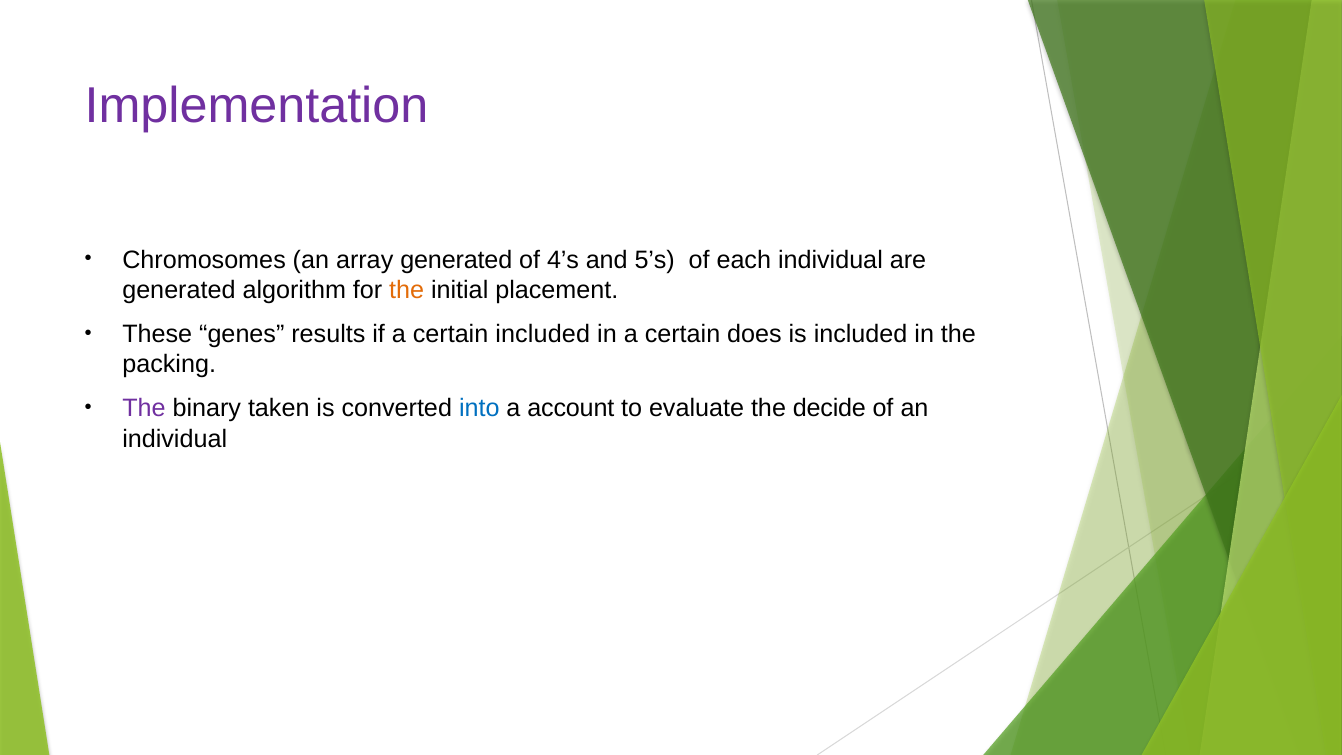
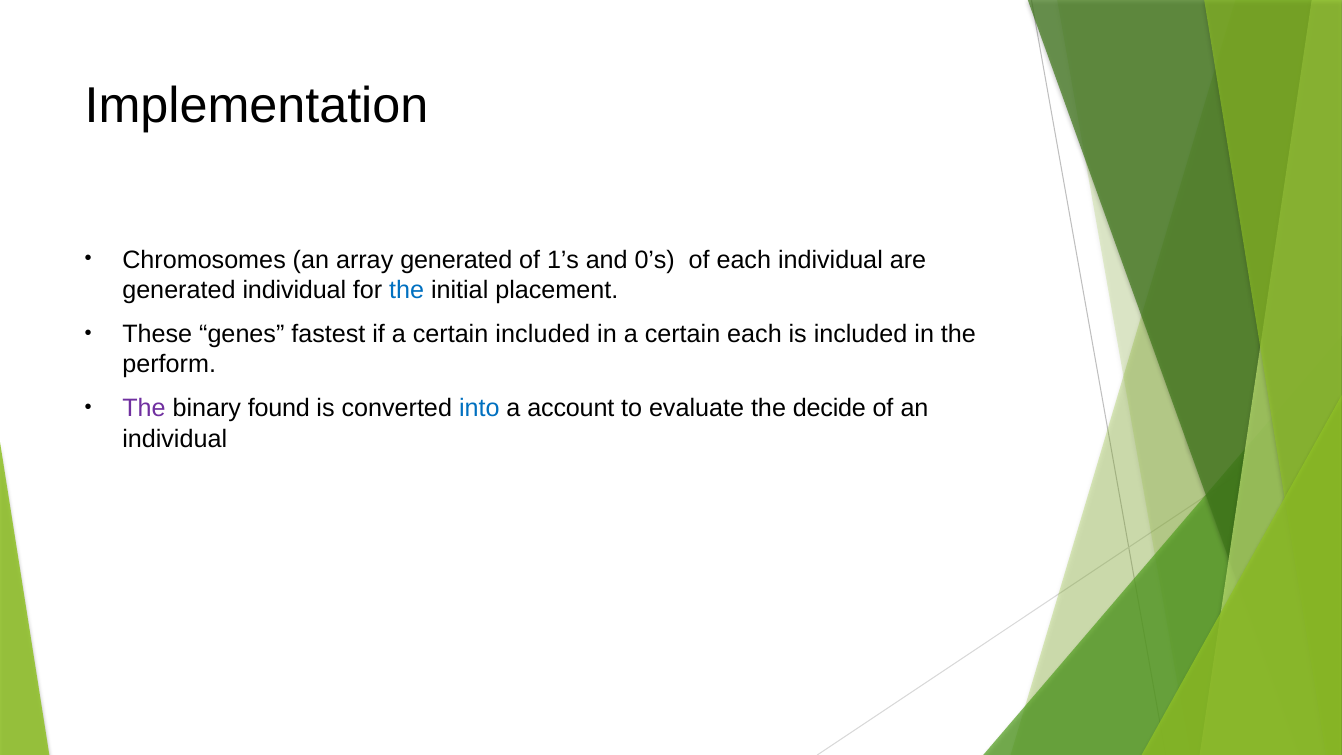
Implementation colour: purple -> black (256, 106)
4’s: 4’s -> 1’s (563, 260)
5’s: 5’s -> 0’s (655, 260)
generated algorithm: algorithm -> individual (294, 290)
the colour: orange -> blue (407, 290)
results: results -> fastest (328, 334)
certain does: does -> each (754, 334)
packing: packing -> perform (169, 364)
taken: taken -> found (279, 408)
